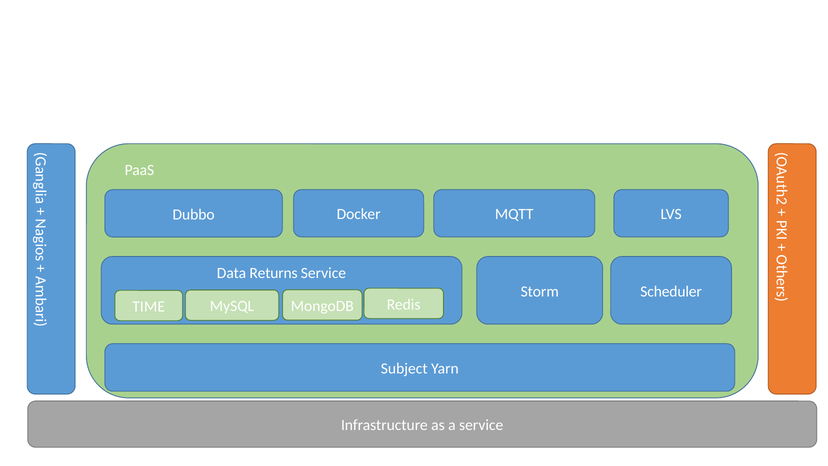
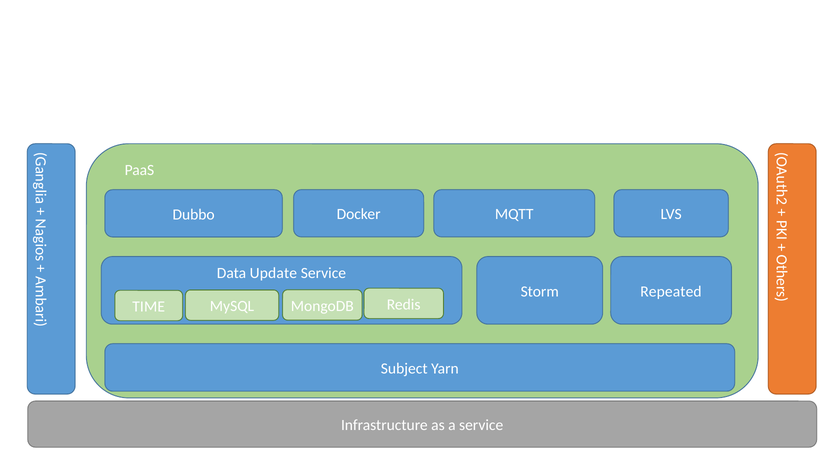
Returns: Returns -> Update (273, 273)
Scheduler: Scheduler -> Repeated (671, 291)
